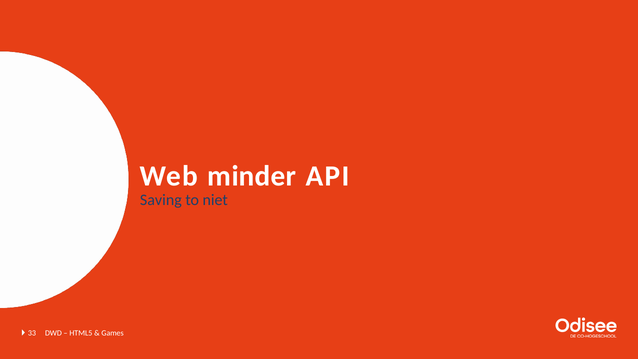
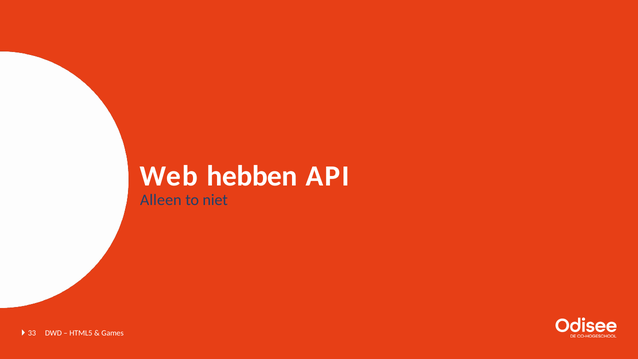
minder: minder -> hebben (252, 176)
Saving: Saving -> Alleen (161, 200)
